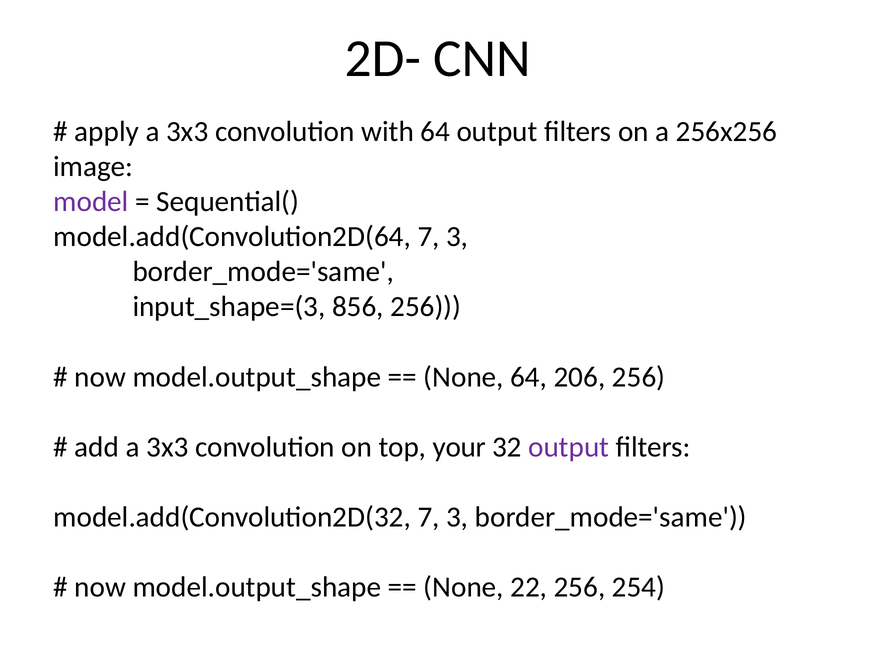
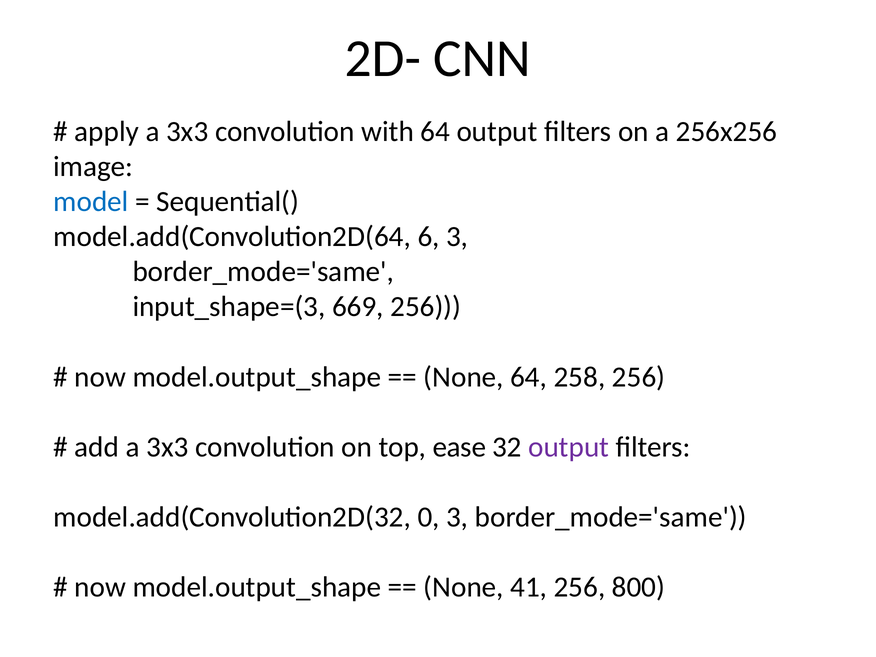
model colour: purple -> blue (91, 202)
model.add(Convolution2D(64 7: 7 -> 6 (429, 237)
856: 856 -> 669 (358, 307)
206: 206 -> 258 (580, 377)
your: your -> ease (459, 447)
model.add(Convolution2D(32 7: 7 -> 0 (429, 517)
22: 22 -> 41 (529, 587)
254: 254 -> 800 (639, 587)
